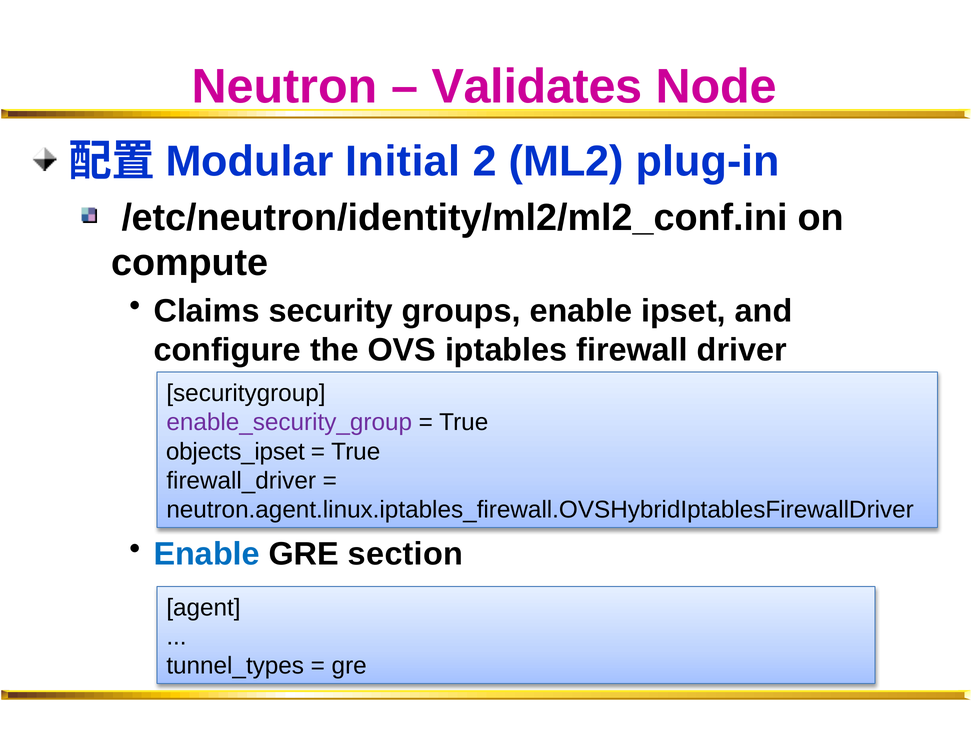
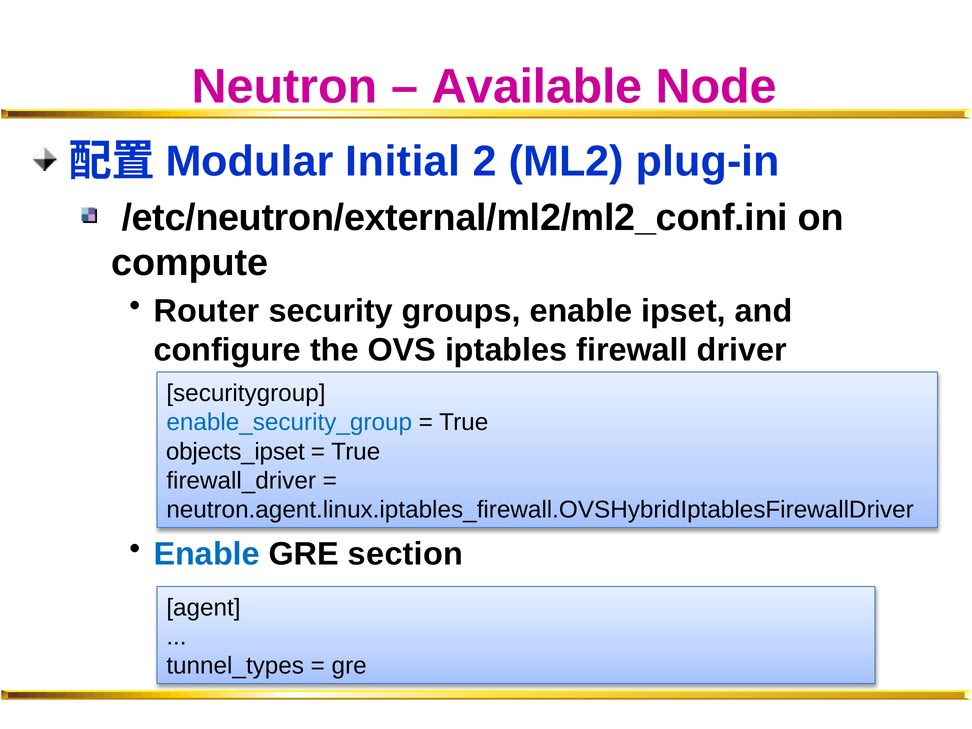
Validates: Validates -> Available (537, 87)
/etc/neutron/identity/ml2/ml2_conf.ini: /etc/neutron/identity/ml2/ml2_conf.ini -> /etc/neutron/external/ml2/ml2_conf.ini (455, 218)
Claims: Claims -> Router (207, 311)
enable_security_group colour: purple -> blue (289, 422)
